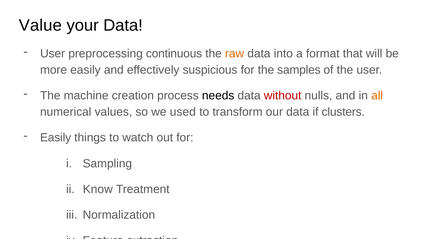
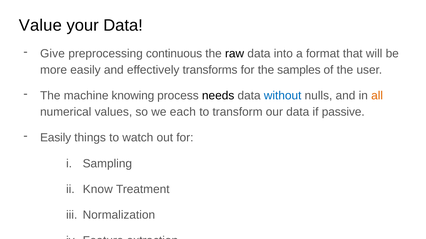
User: User -> Give (53, 54)
raw colour: orange -> black (235, 54)
suspicious: suspicious -> transforms (210, 70)
creation: creation -> knowing (133, 96)
without colour: red -> blue (283, 96)
used: used -> each (183, 112)
clusters: clusters -> passive (343, 112)
